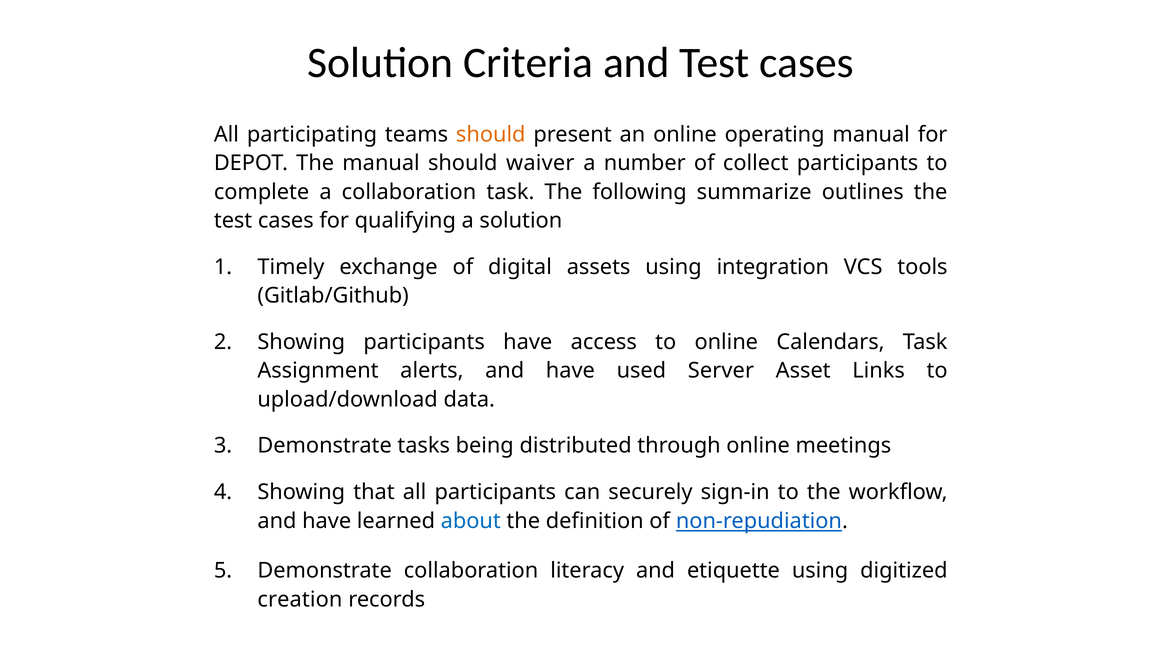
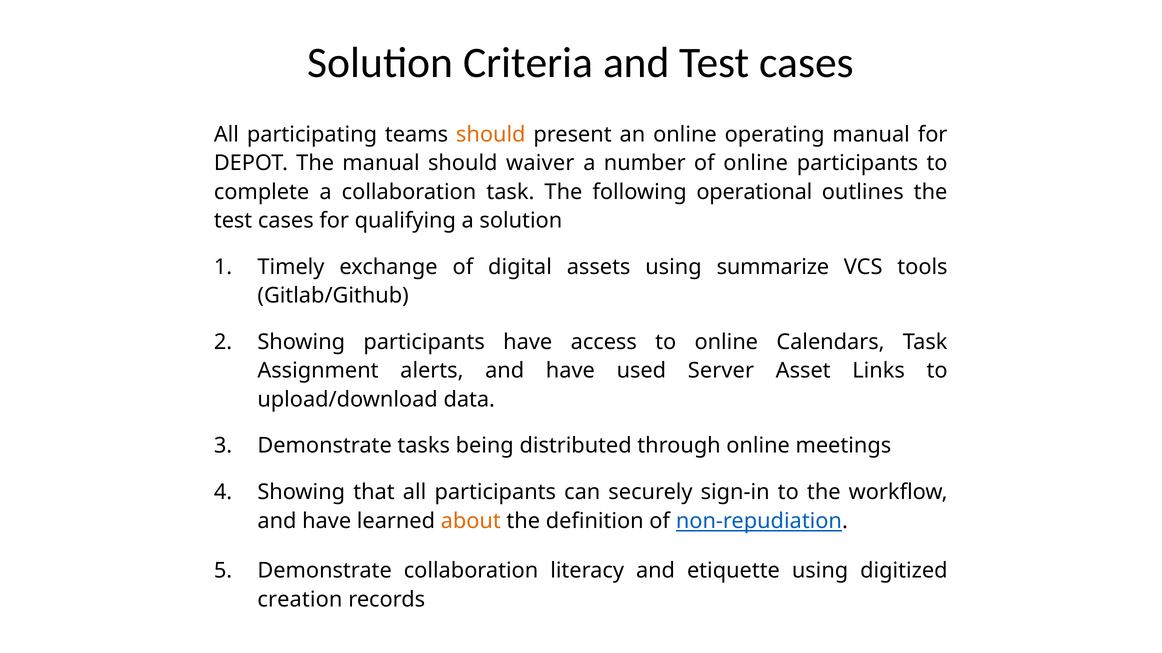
of collect: collect -> online (756, 163)
summarize: summarize -> operational (754, 192)
integration: integration -> summarize (773, 267)
about colour: blue -> orange (471, 521)
